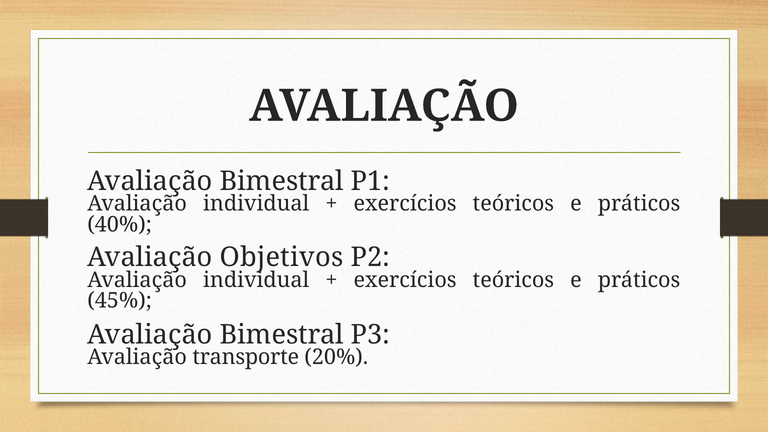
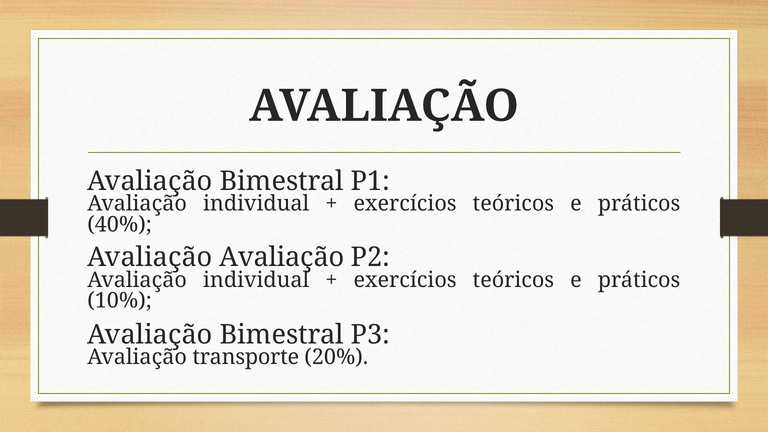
Objetivos: Objetivos -> Avaliação (282, 257)
45%: 45% -> 10% (120, 301)
